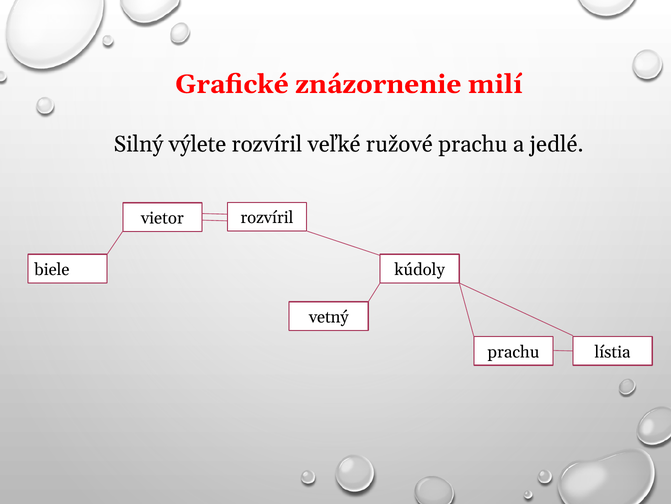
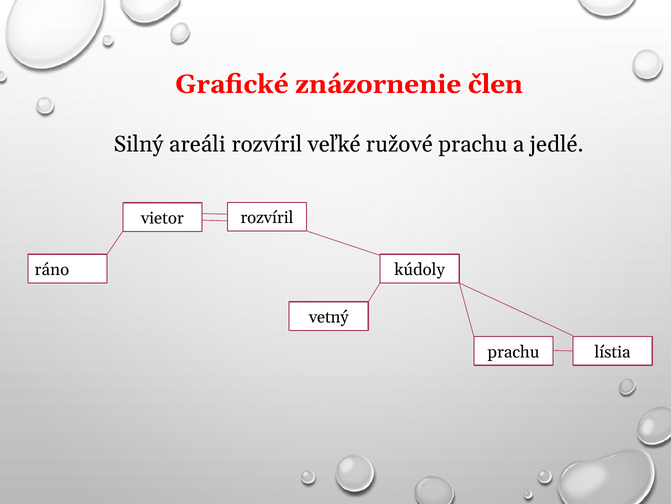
milí: milí -> člen (495, 84)
výlete: výlete -> areáli (197, 144)
biele: biele -> ráno (52, 269)
